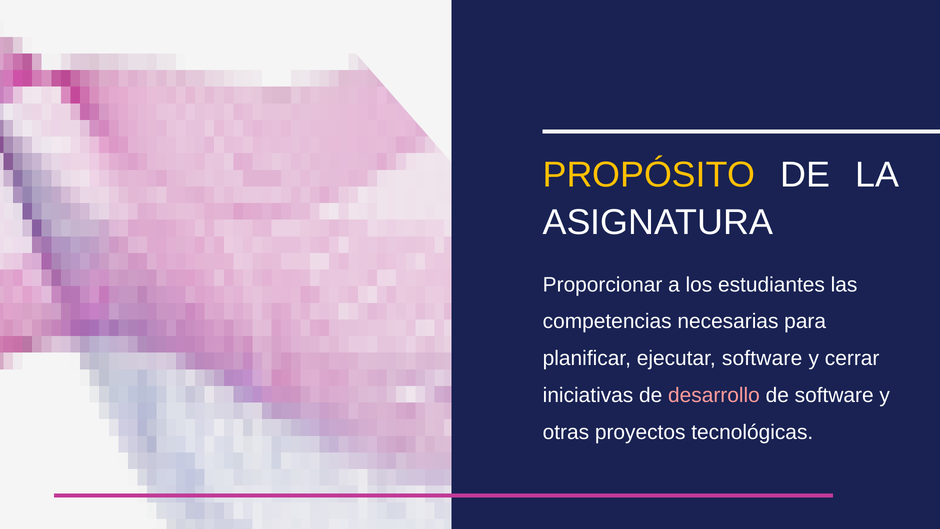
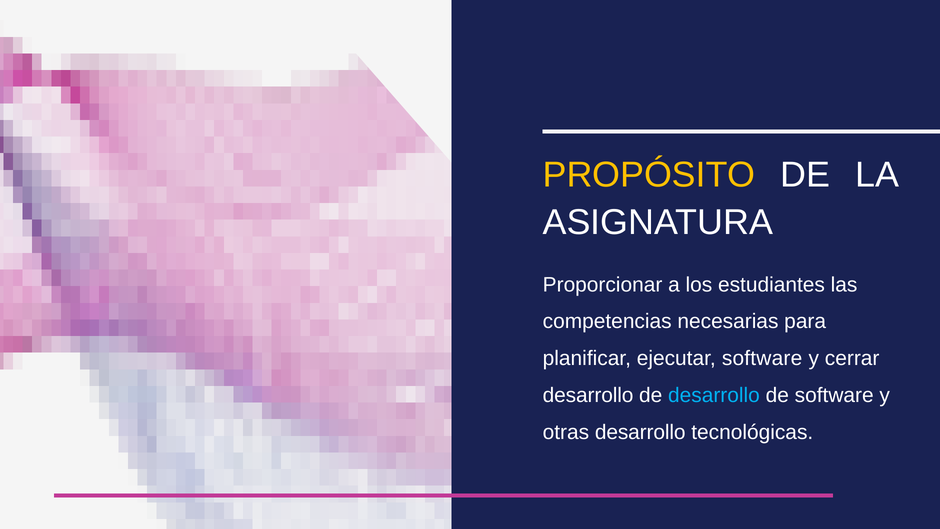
iniciativas: iniciativas -> desarrollo (588, 395)
desarrollo colour: pink -> light blue (714, 395)
otras proyectos: proyectos -> desarrollo (640, 432)
